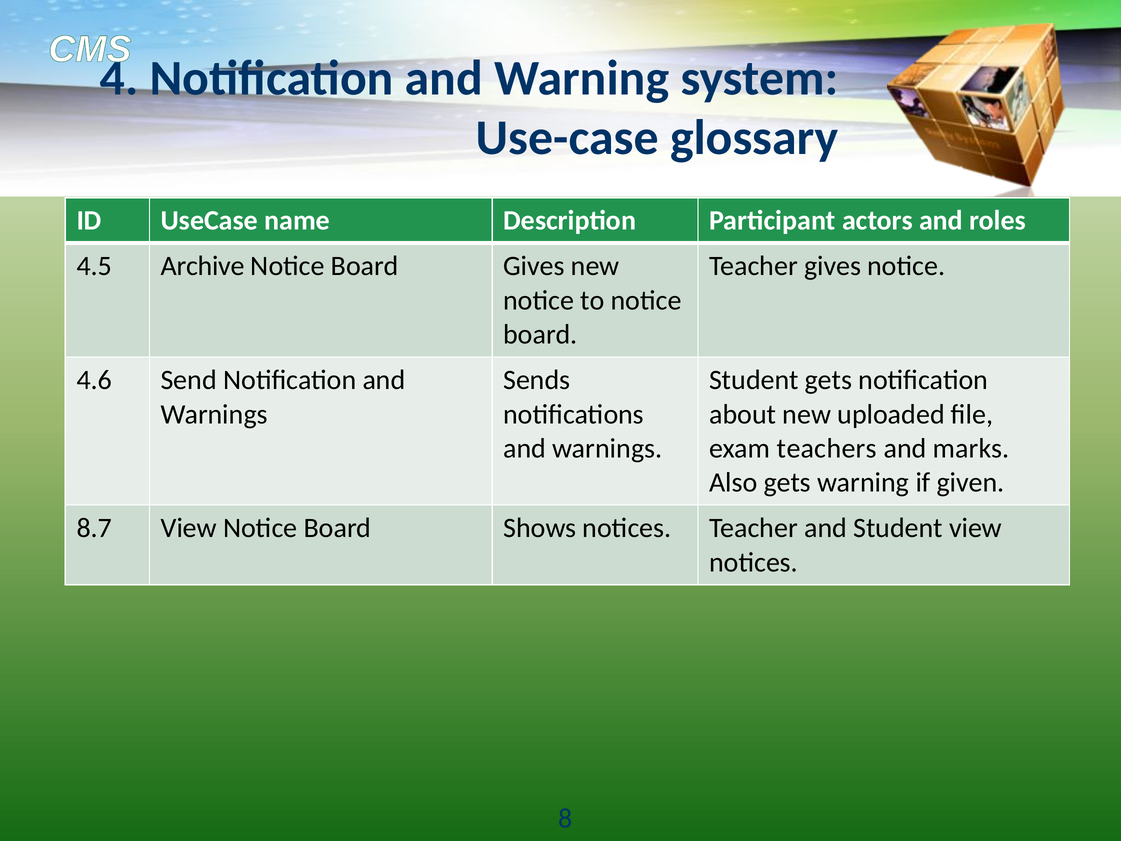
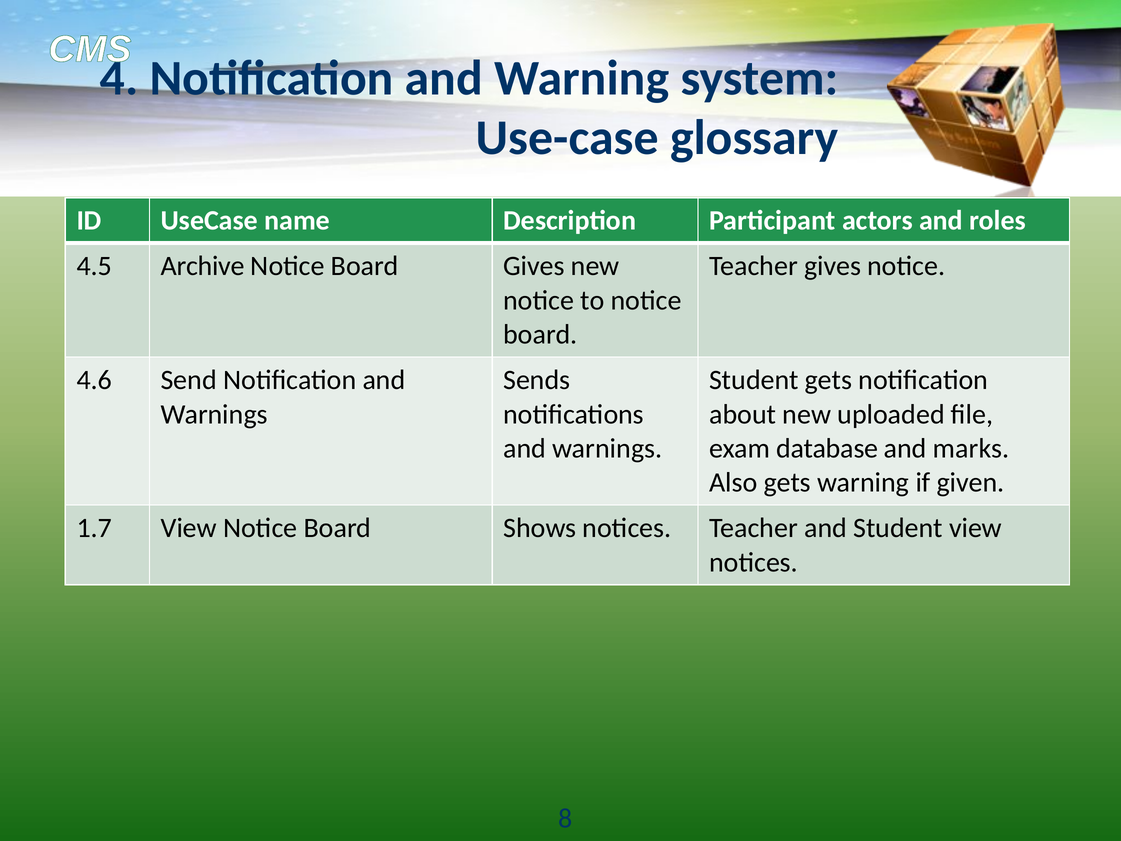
teachers: teachers -> database (827, 448)
8.7: 8.7 -> 1.7 (94, 528)
